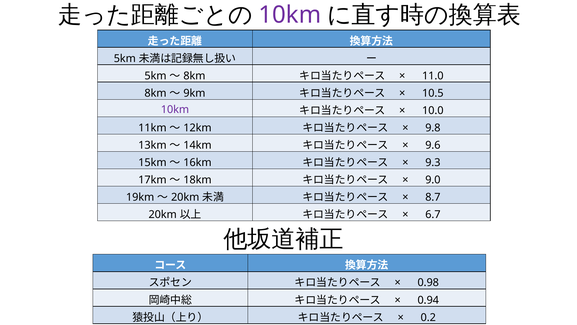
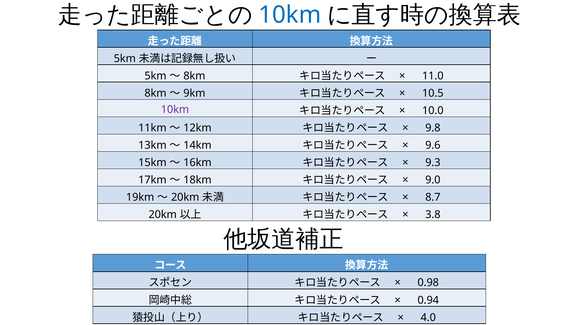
10km colour: purple -> blue (290, 15)
6.7: 6.7 -> 3.8 (433, 214)
0.2: 0.2 -> 4.0 (428, 317)
